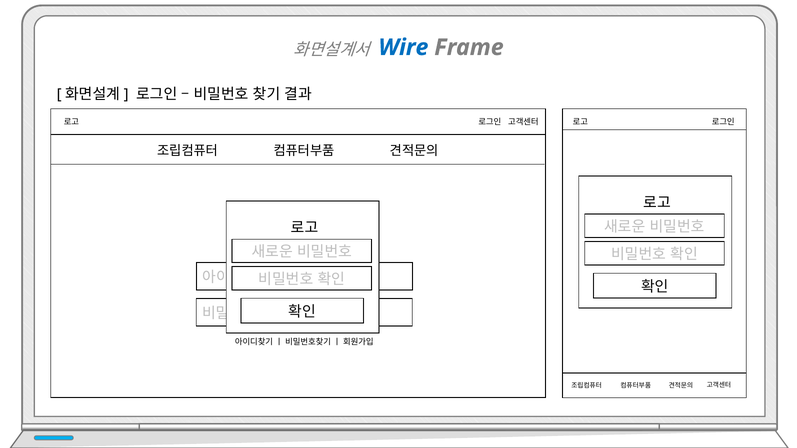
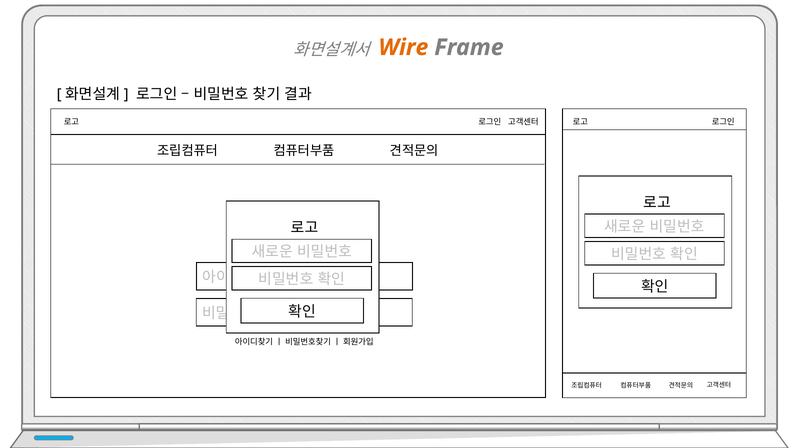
Wire colour: blue -> orange (403, 47)
